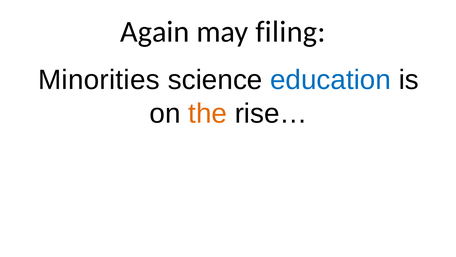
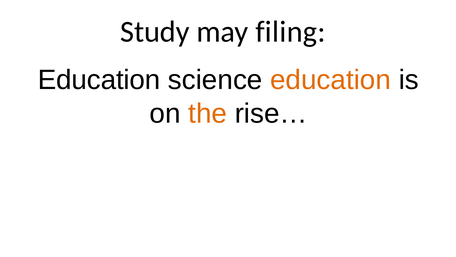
Again: Again -> Study (155, 32)
Minorities: Minorities -> Education (99, 80)
education colour: blue -> orange (331, 80)
